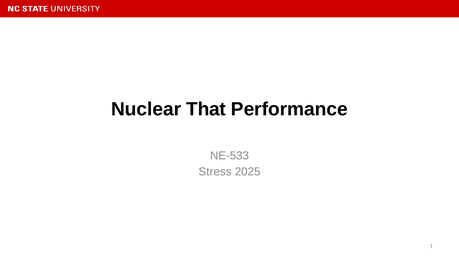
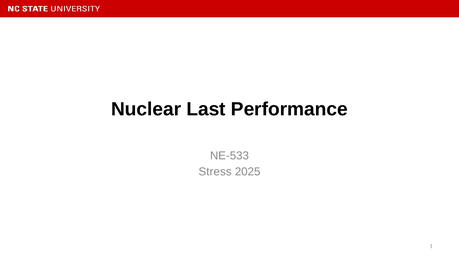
That: That -> Last (206, 109)
